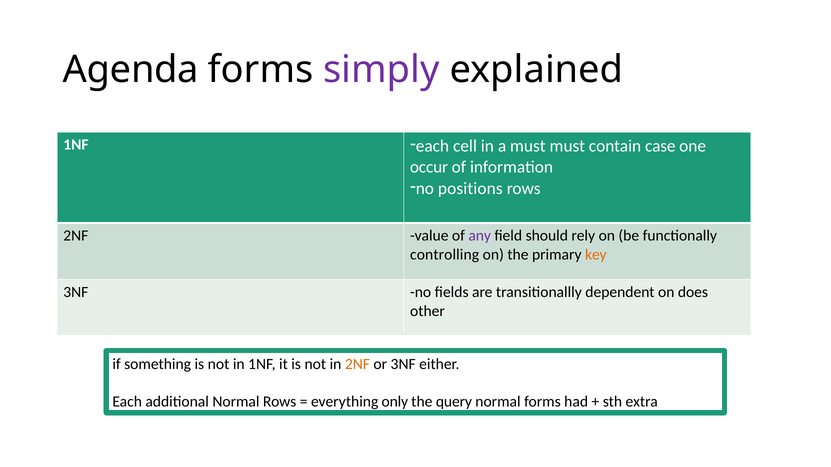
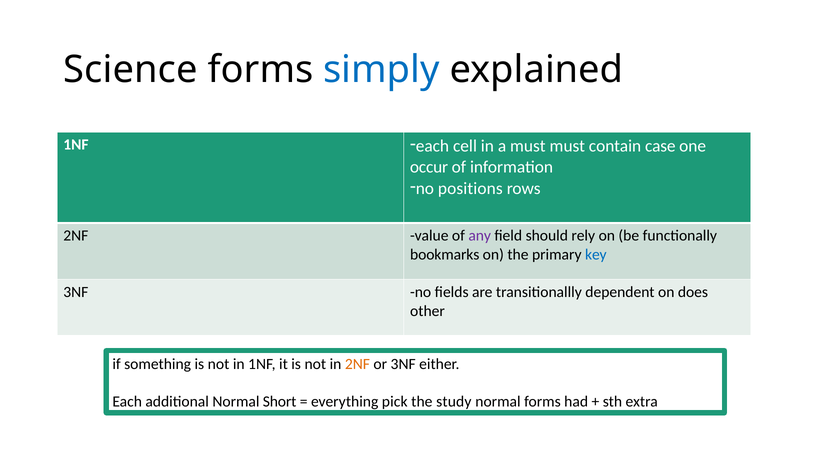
Agenda: Agenda -> Science (131, 70)
simply colour: purple -> blue (381, 70)
controlling: controlling -> bookmarks (445, 255)
key colour: orange -> blue (596, 255)
Normal Rows: Rows -> Short (280, 402)
only: only -> pick (395, 402)
query: query -> study (454, 402)
